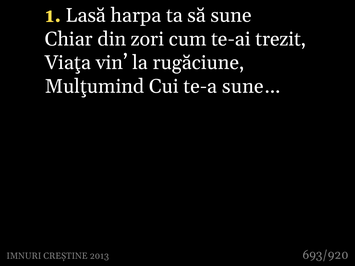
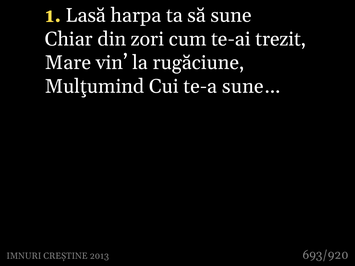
Viaţa: Viaţa -> Mare (68, 63)
